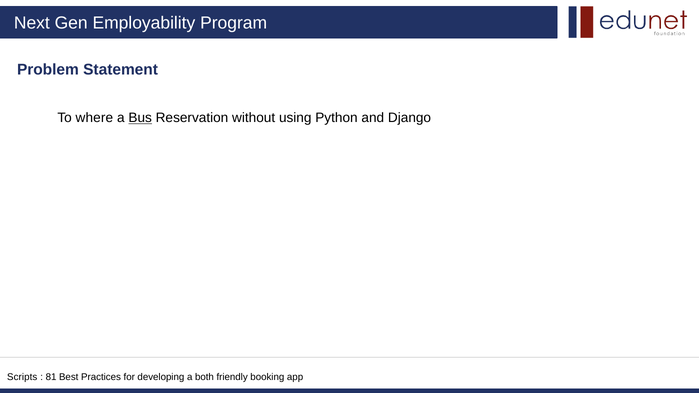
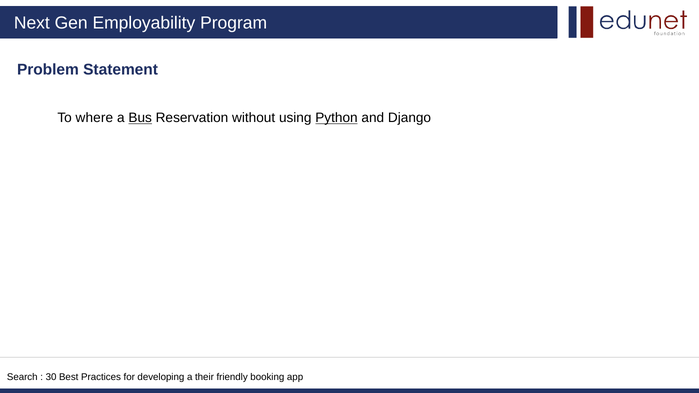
Python underline: none -> present (336, 118)
Scripts: Scripts -> Search (22, 377)
81: 81 -> 30 (51, 377)
both: both -> their (204, 377)
